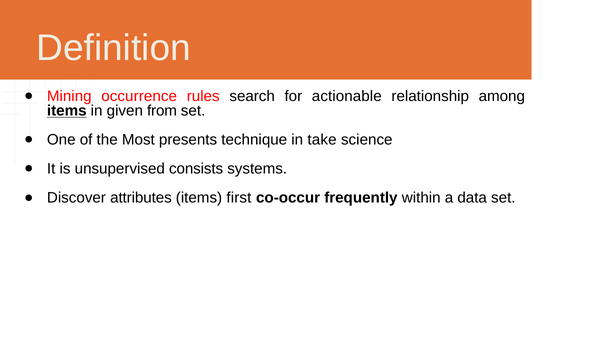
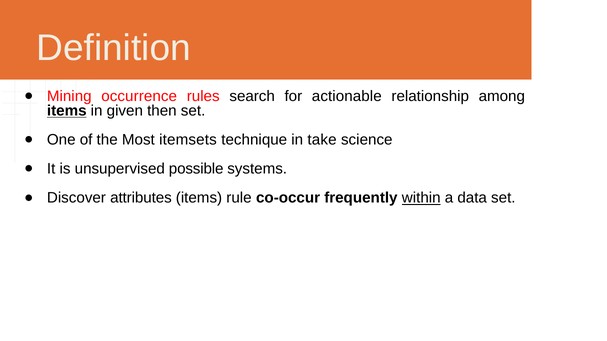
from: from -> then (162, 111)
presents: presents -> itemsets (188, 140)
consists: consists -> possible (196, 169)
first: first -> rule (239, 198)
within underline: none -> present (421, 198)
